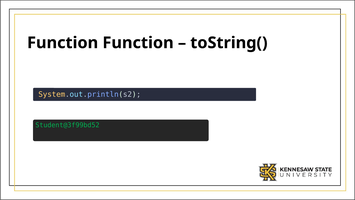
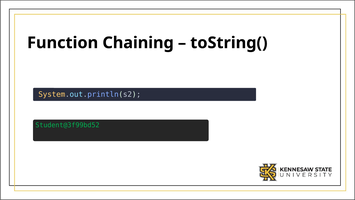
Function Function: Function -> Chaining (138, 43)
